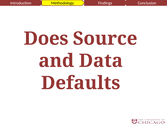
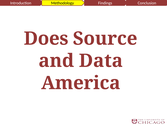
Defaults: Defaults -> America (81, 83)
